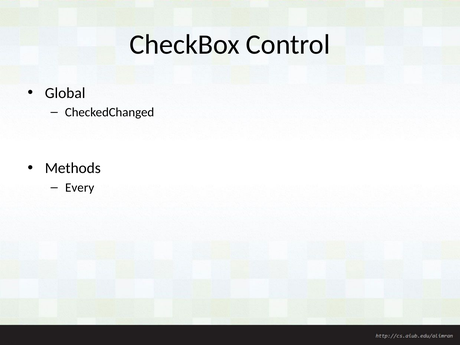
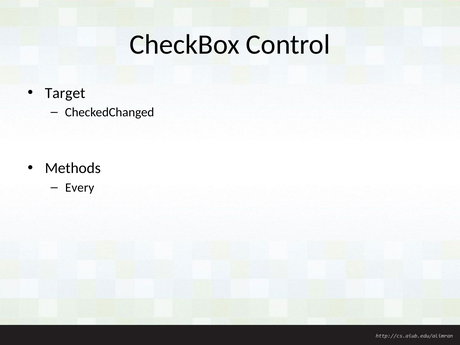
Global: Global -> Target (65, 93)
